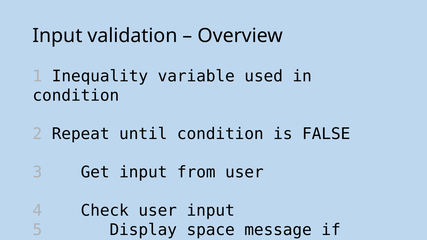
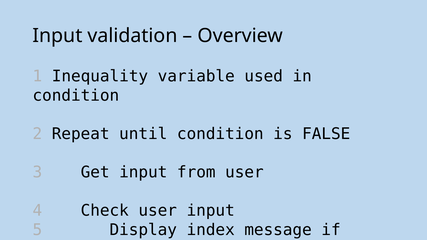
space: space -> index (211, 230)
